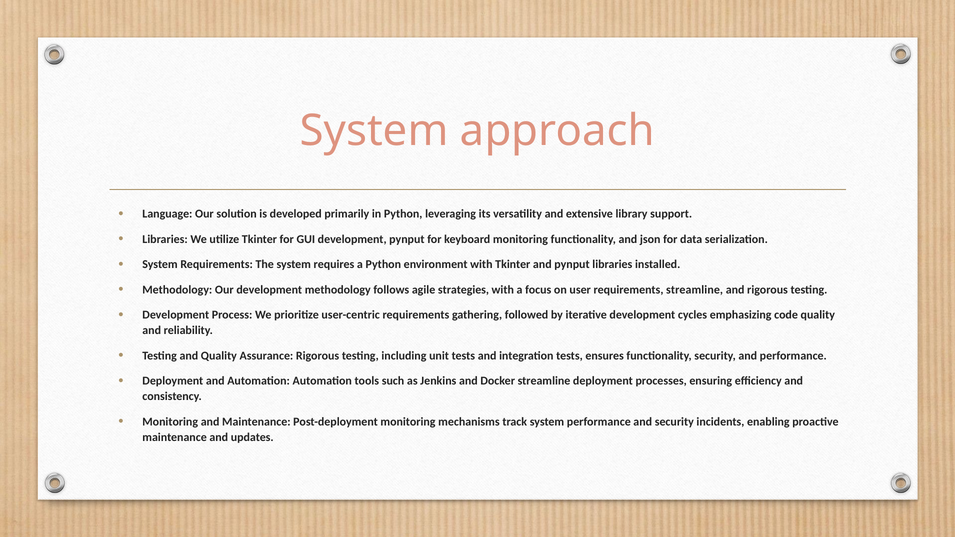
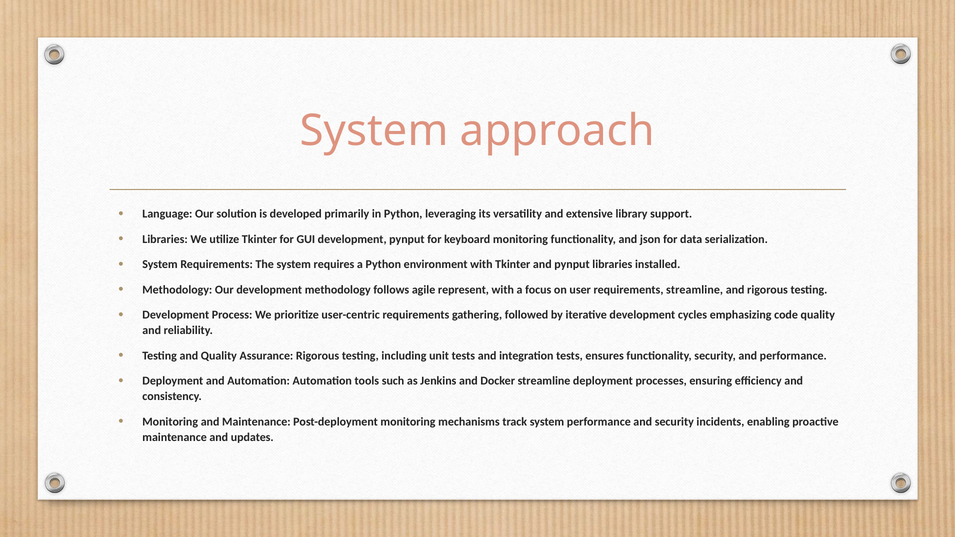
strategies: strategies -> represent (463, 290)
